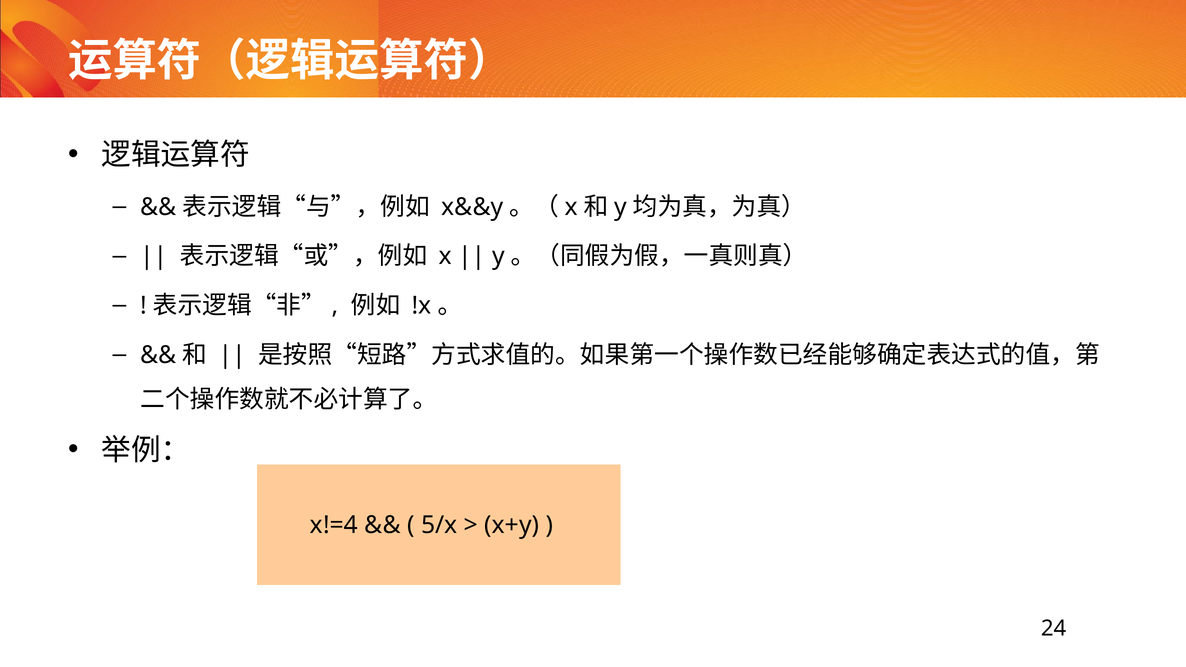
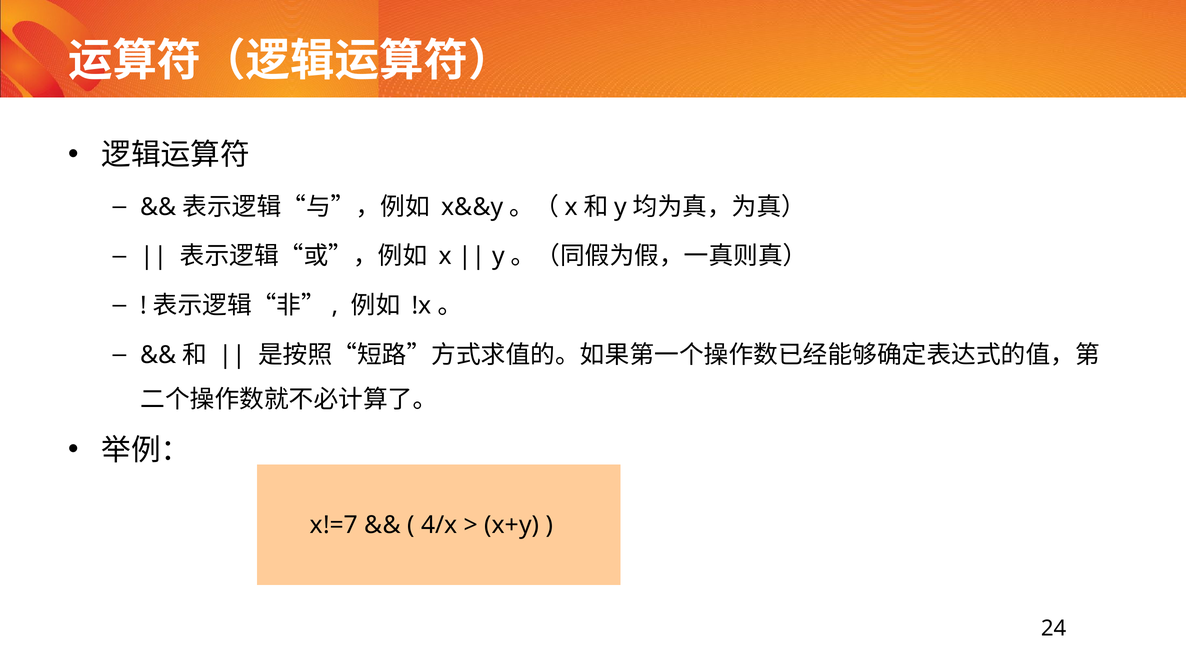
x!=4: x!=4 -> x!=7 (334, 525)
5/x: 5/x -> 4/x (439, 525)
